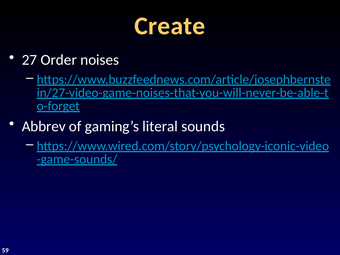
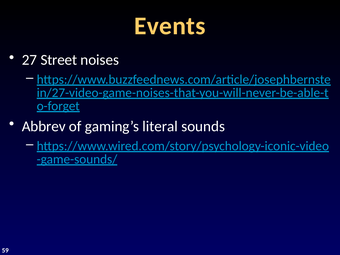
Create: Create -> Events (170, 26)
Order: Order -> Street (59, 60)
